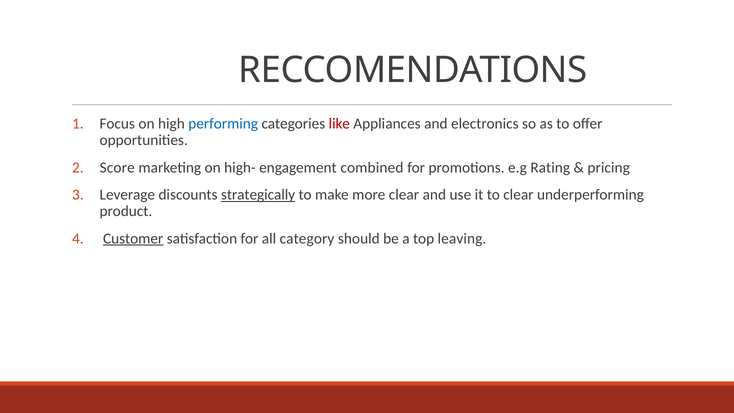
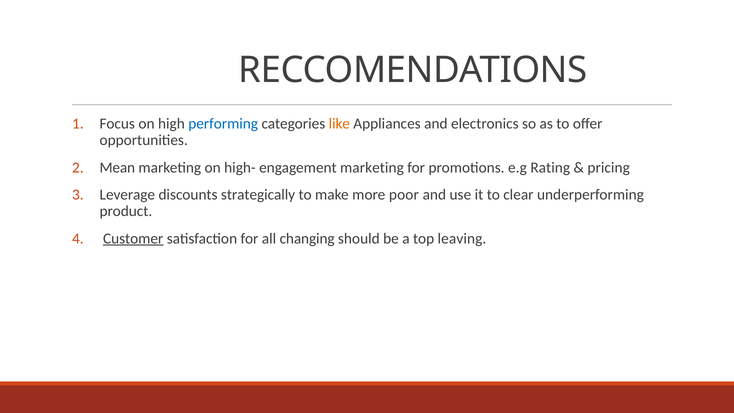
like colour: red -> orange (339, 124)
Score: Score -> Mean (117, 167)
engagement combined: combined -> marketing (372, 167)
strategically underline: present -> none (258, 195)
more clear: clear -> poor (404, 195)
category: category -> changing (307, 238)
